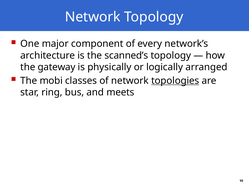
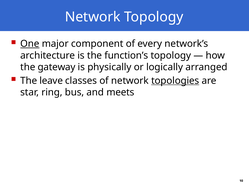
One underline: none -> present (30, 44)
scanned’s: scanned’s -> function’s (126, 55)
mobi: mobi -> leave (51, 81)
